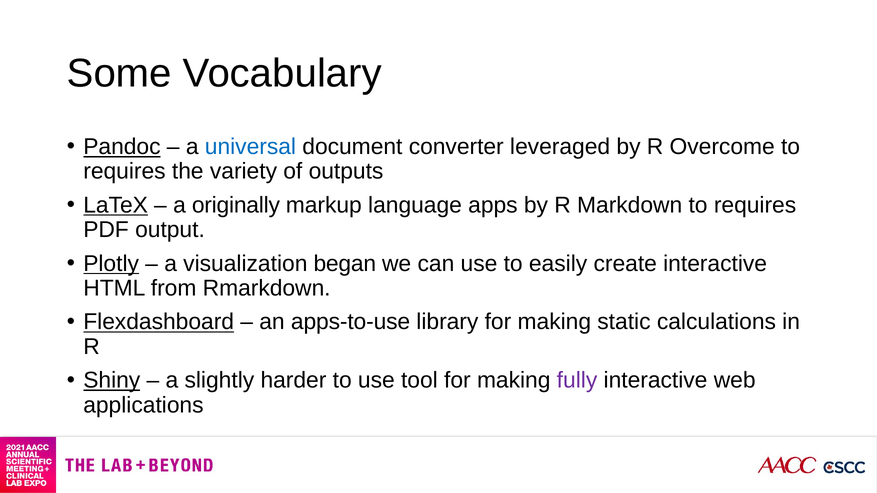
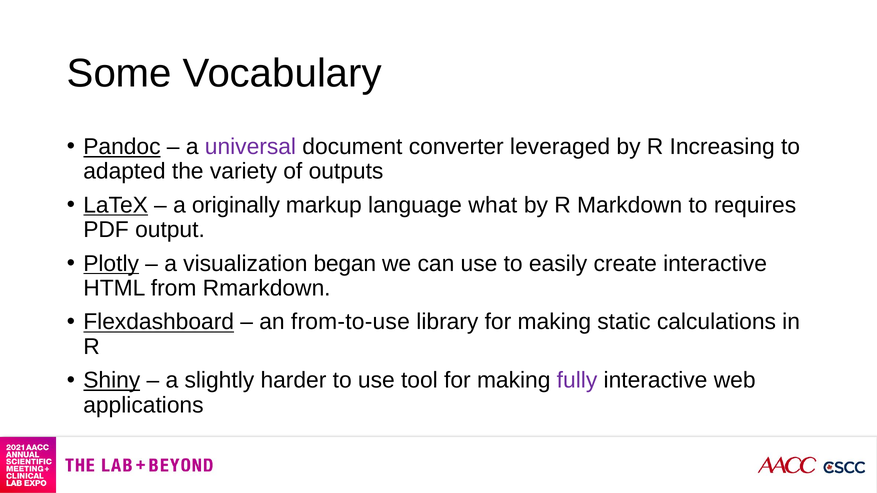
universal colour: blue -> purple (250, 147)
Overcome: Overcome -> Increasing (722, 147)
requires: requires -> adapted (124, 171)
apps: apps -> what (493, 205)
apps-to-use: apps-to-use -> from-to-use (350, 322)
